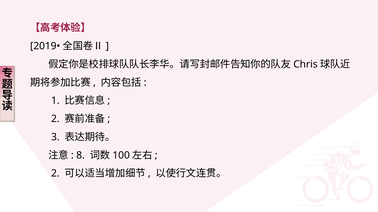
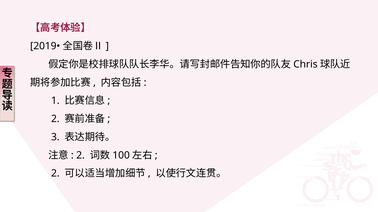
8: 8 -> 2 (81, 155)
